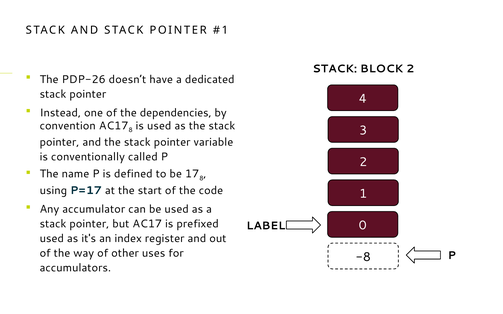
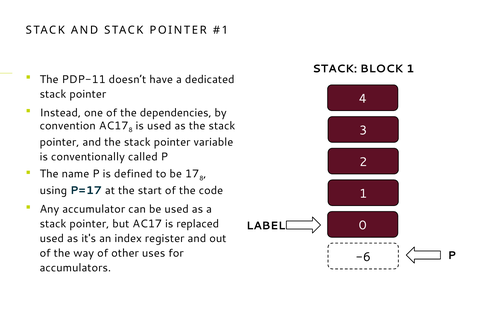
BLOCK 2: 2 -> 1 (410, 69)
PDP-26: PDP-26 -> PDP-11 (84, 79)
prefixed: prefixed -> replaced (198, 224)
-8: -8 -> -6 (363, 257)
